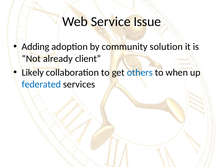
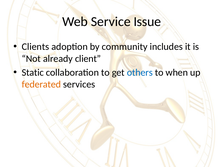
Adding: Adding -> Clients (35, 47)
solution: solution -> includes (166, 47)
Likely: Likely -> Static (33, 73)
federated colour: blue -> orange (41, 84)
